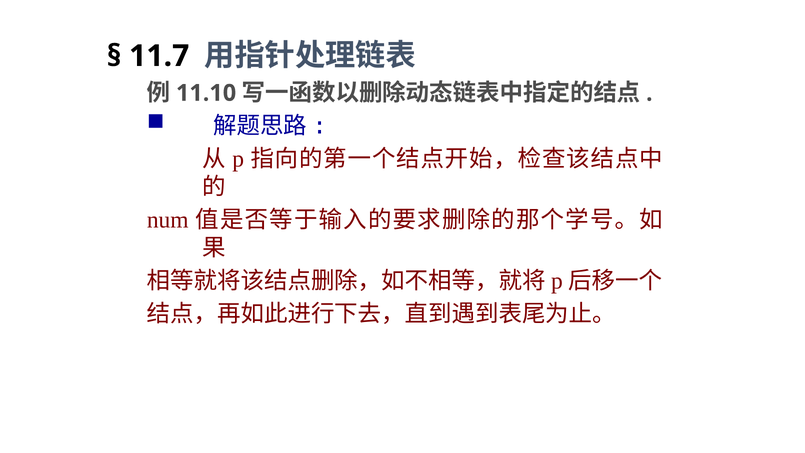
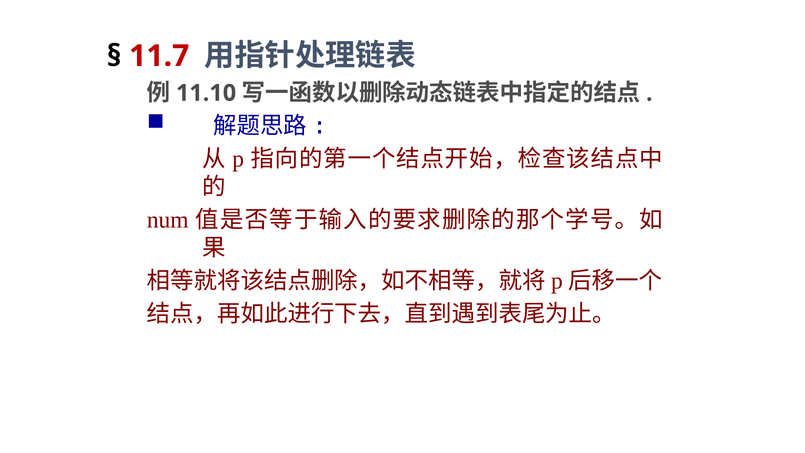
11.7 colour: black -> red (159, 56)
